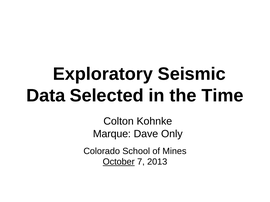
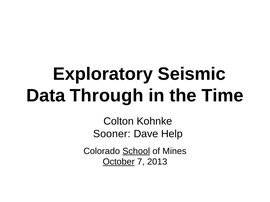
Selected: Selected -> Through (107, 96)
Marque: Marque -> Sooner (112, 134)
Only: Only -> Help (172, 134)
School underline: none -> present (136, 151)
